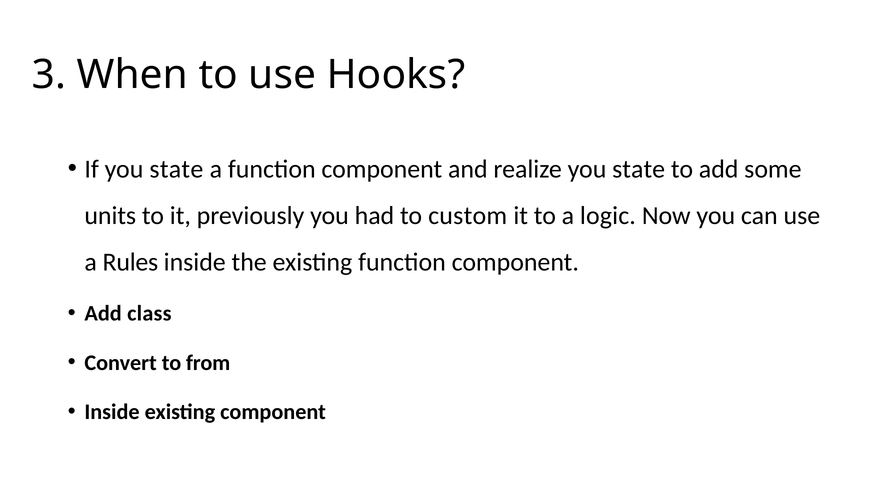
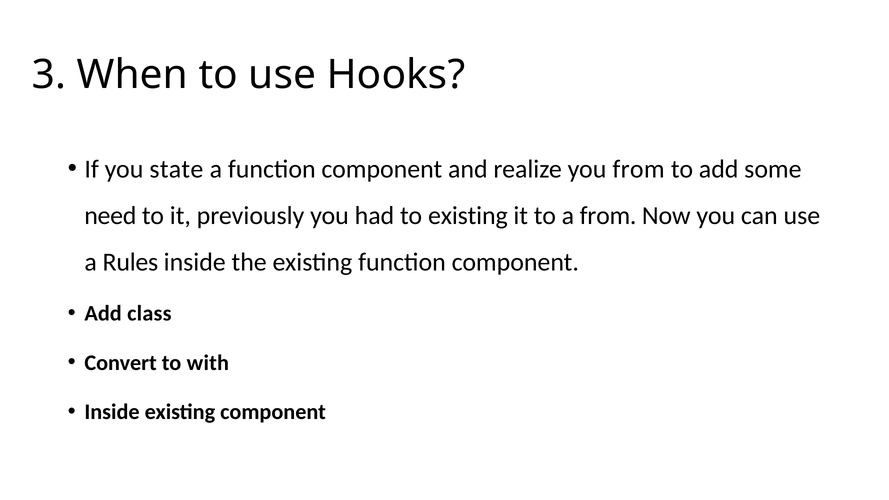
realize you state: state -> from (639, 169)
units: units -> need (110, 216)
to custom: custom -> existing (468, 216)
a logic: logic -> from (608, 216)
from: from -> with (208, 363)
